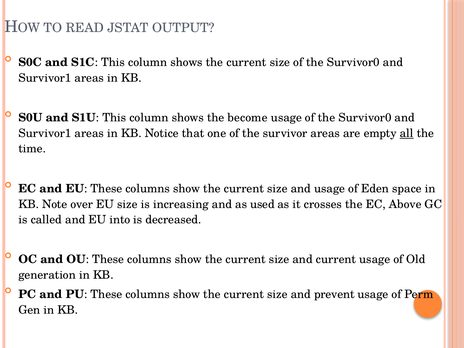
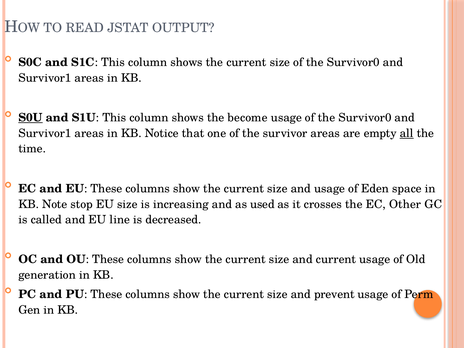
S0U underline: none -> present (31, 118)
over: over -> stop (82, 204)
Above: Above -> Other (405, 204)
into: into -> line (120, 220)
